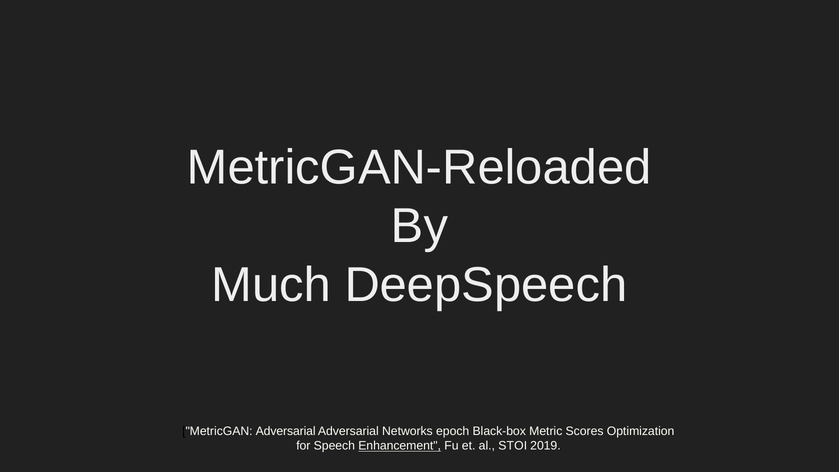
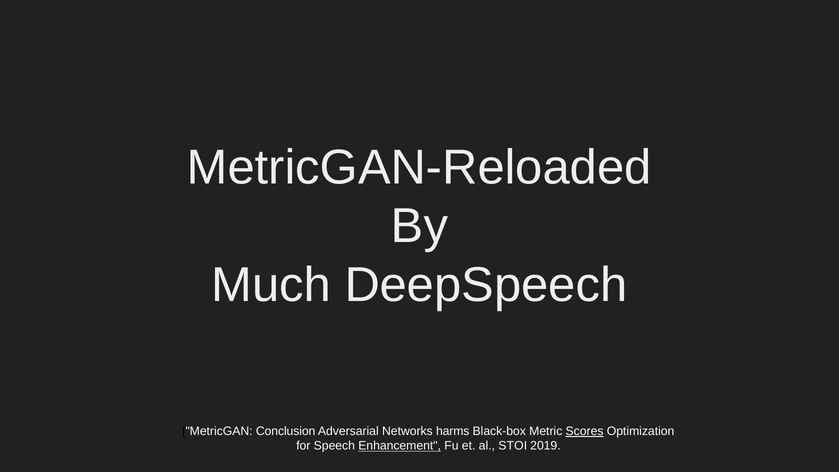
MetricGAN Adversarial: Adversarial -> Conclusion (286, 431)
epoch: epoch -> harms (453, 431)
Scores underline: none -> present (585, 431)
